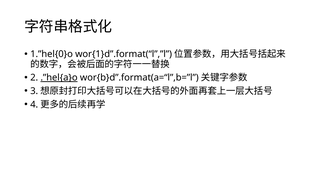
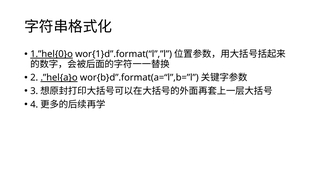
1.”hel{0}o underline: none -> present (52, 54)
